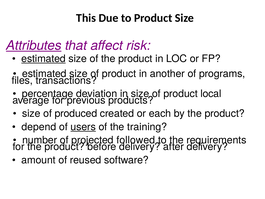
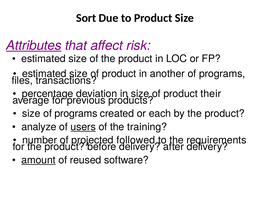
This: This -> Sort (86, 18)
estimated underline: present -> none (44, 59)
local: local -> their (211, 94)
size of produced: produced -> programs (76, 113)
depend: depend -> analyze (39, 127)
amount underline: none -> present (38, 160)
